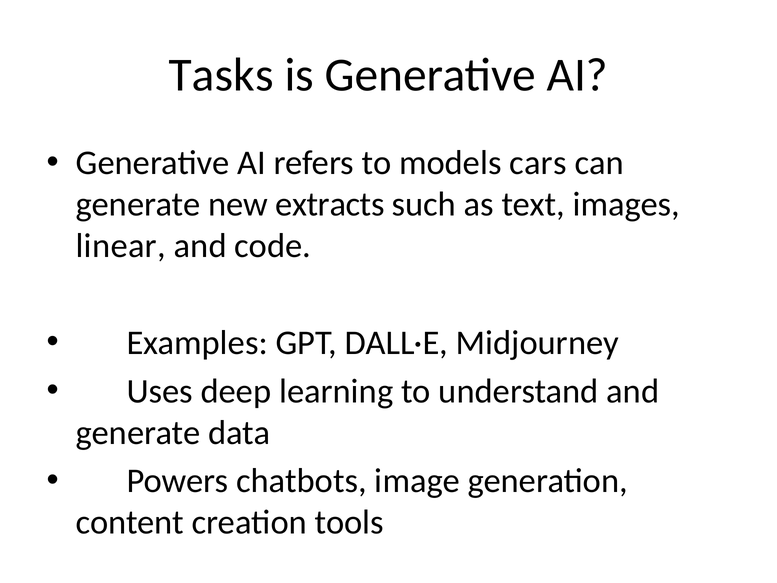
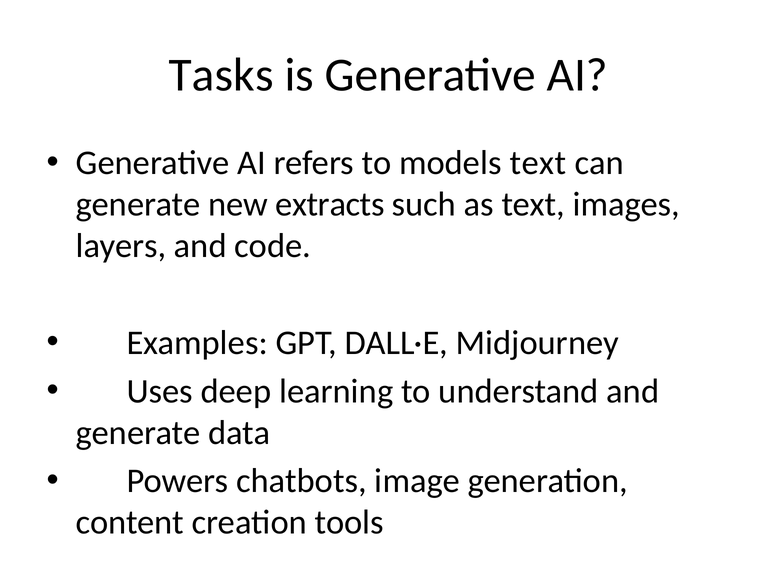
models cars: cars -> text (538, 163)
linear: linear -> layers (121, 246)
